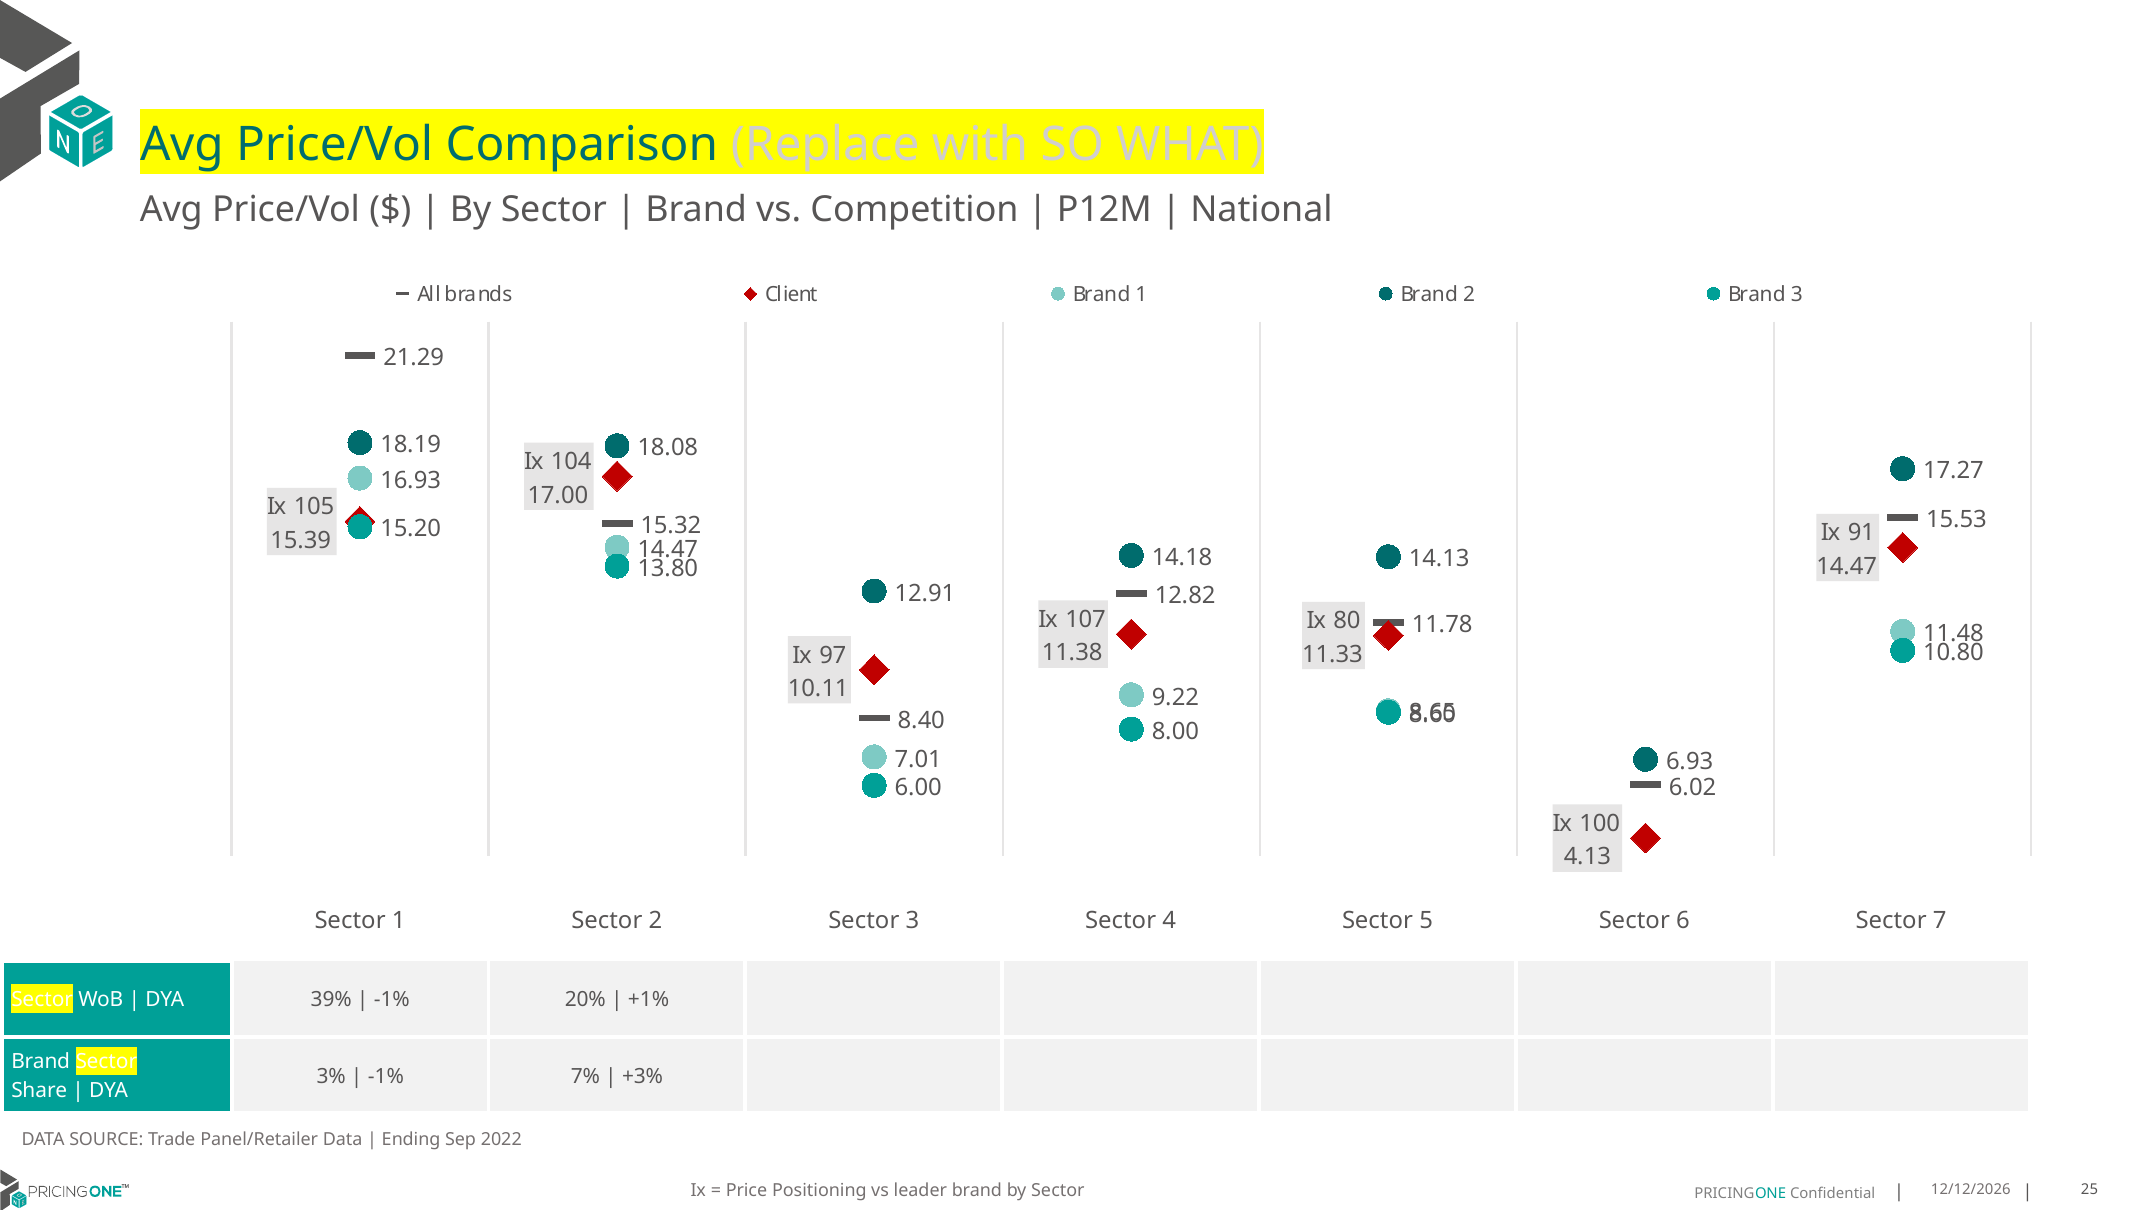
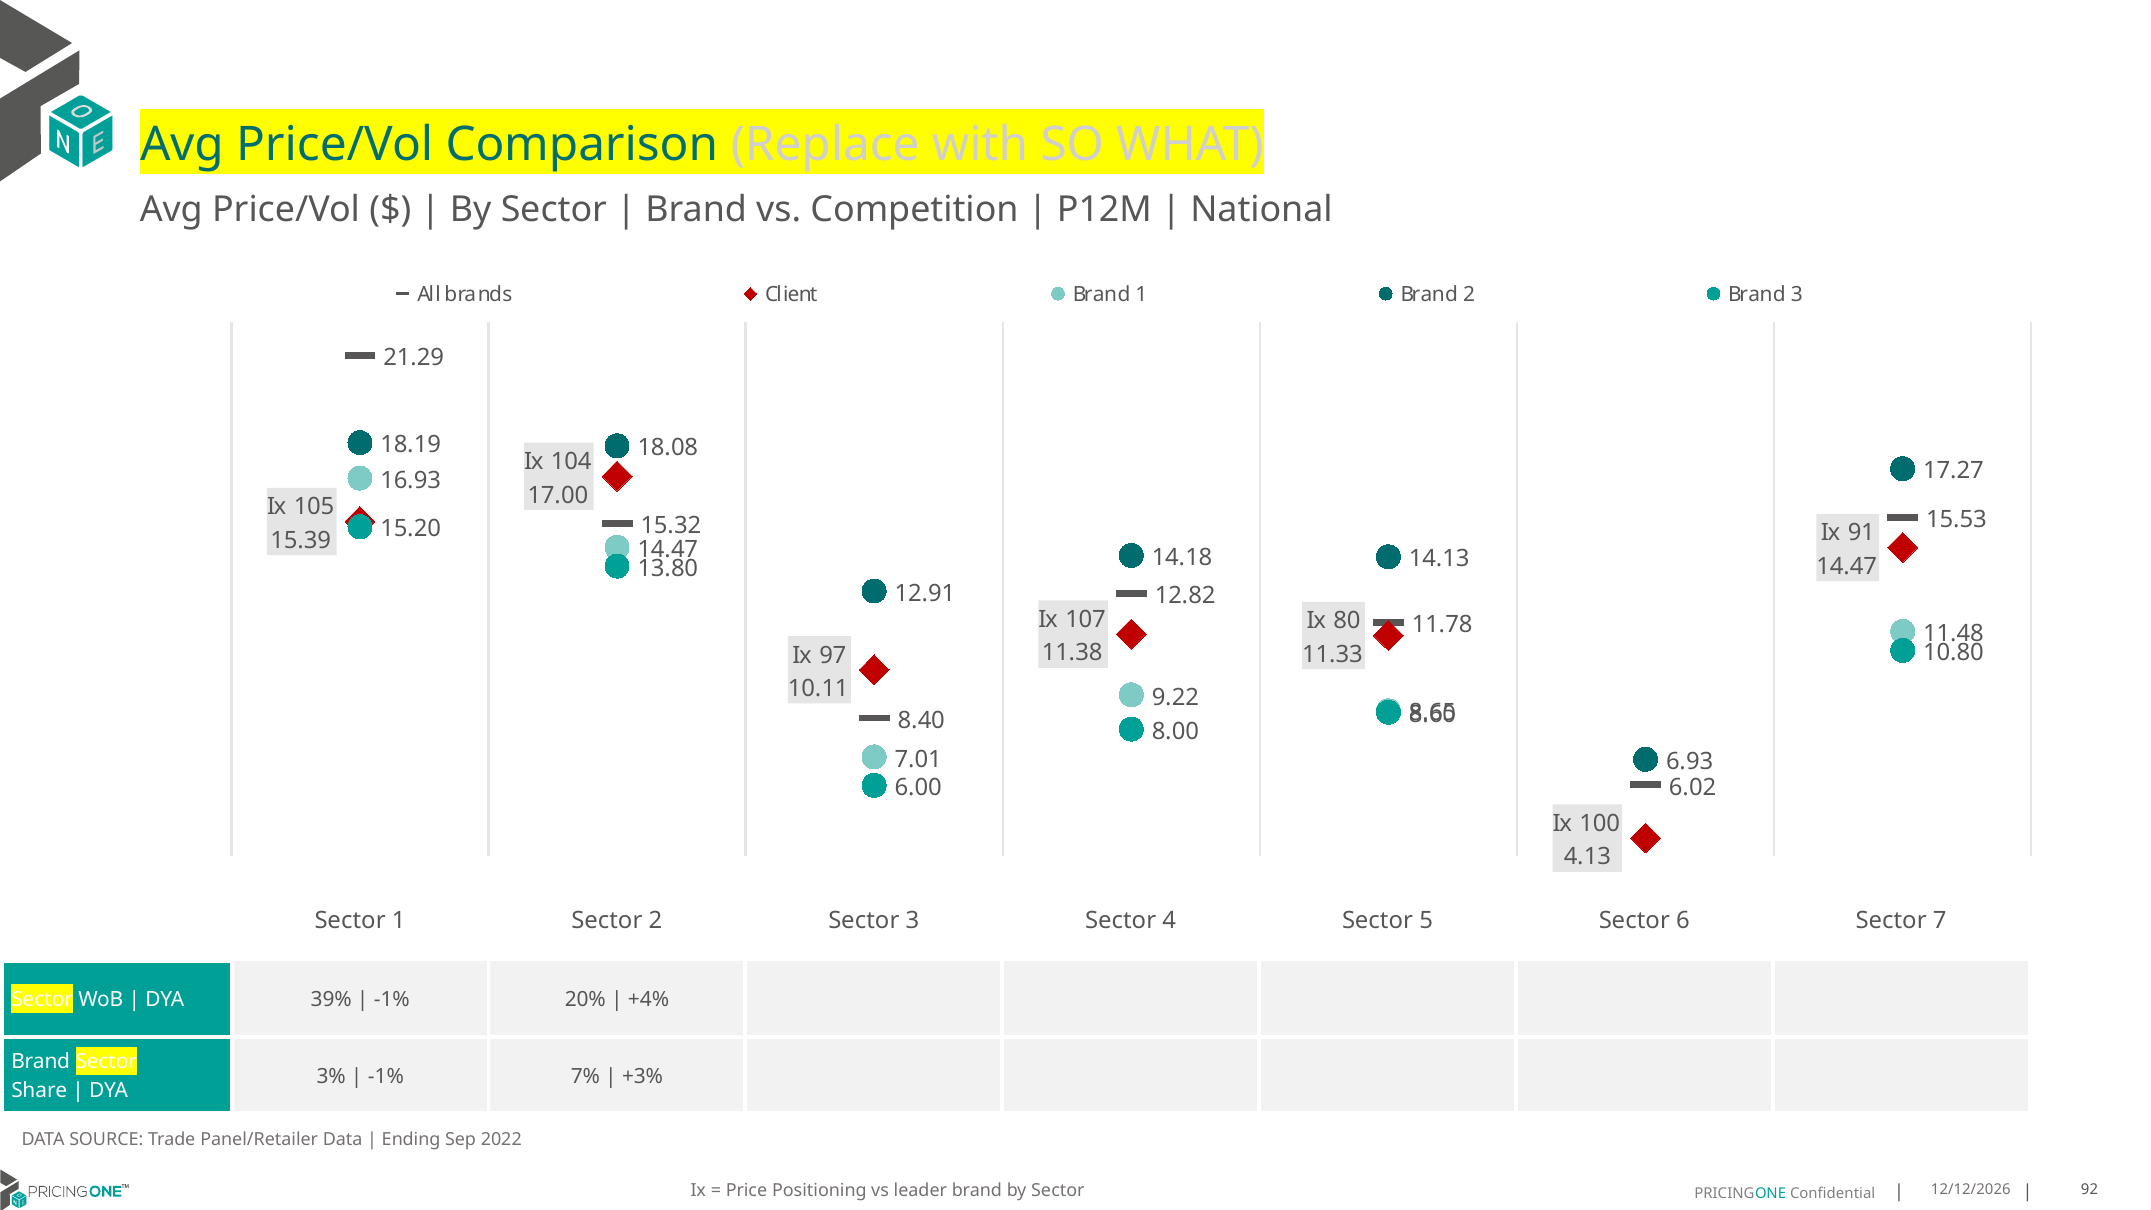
+1%: +1% -> +4% (649, 1000)
25: 25 -> 92 (2090, 1190)
